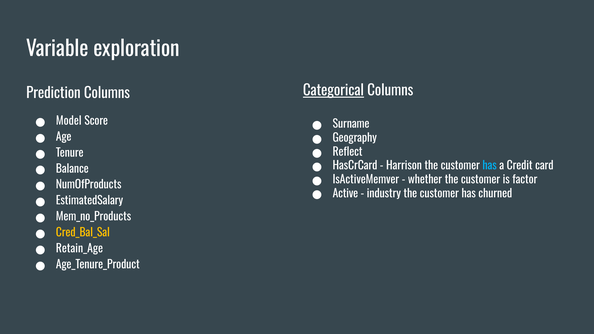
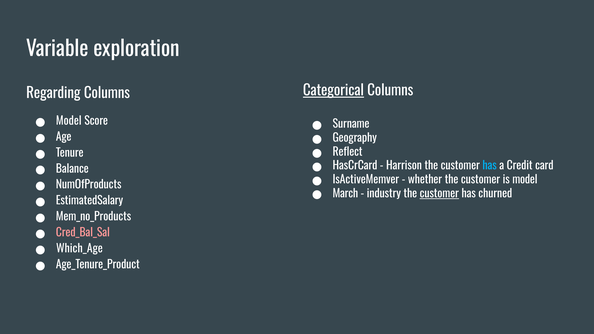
Prediction: Prediction -> Regarding (53, 93)
is factor: factor -> model (525, 180)
Active: Active -> March (345, 194)
customer underline: none -> present (439, 194)
Cred_Bal_Sal colour: yellow -> pink (83, 233)
Retain_Age: Retain_Age -> Which_Age (79, 249)
